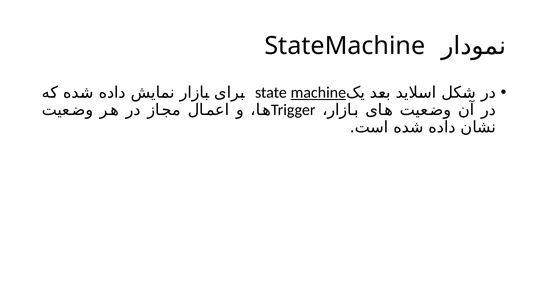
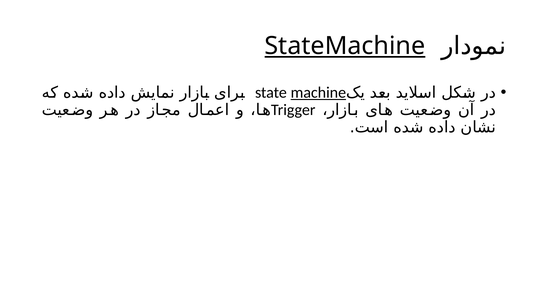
StateMachine underline: none -> present (345, 46)
